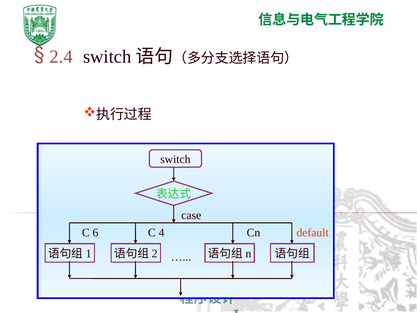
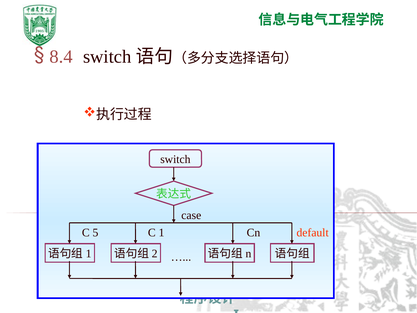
2.4: 2.4 -> 8.4 (61, 57)
6: 6 -> 5 (95, 233)
4: 4 -> 1 (161, 233)
